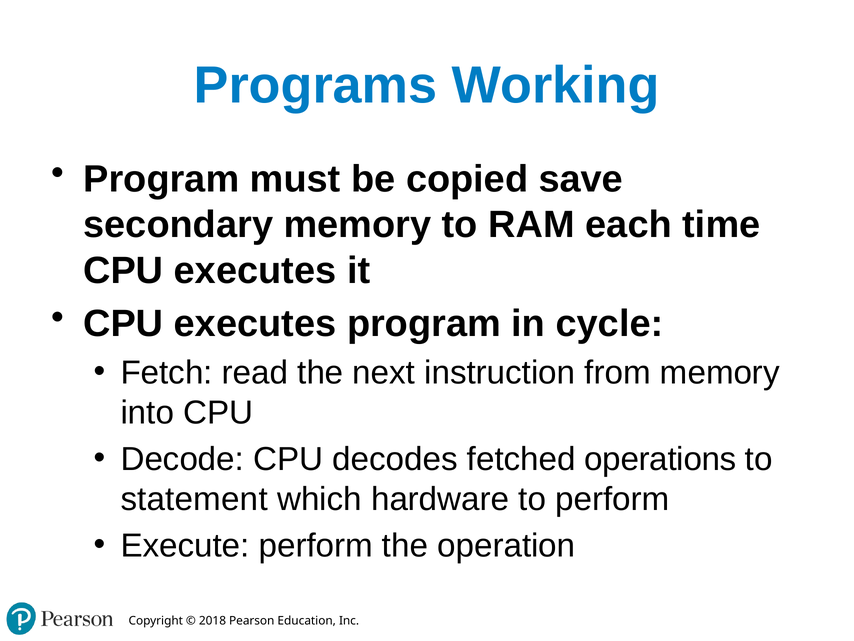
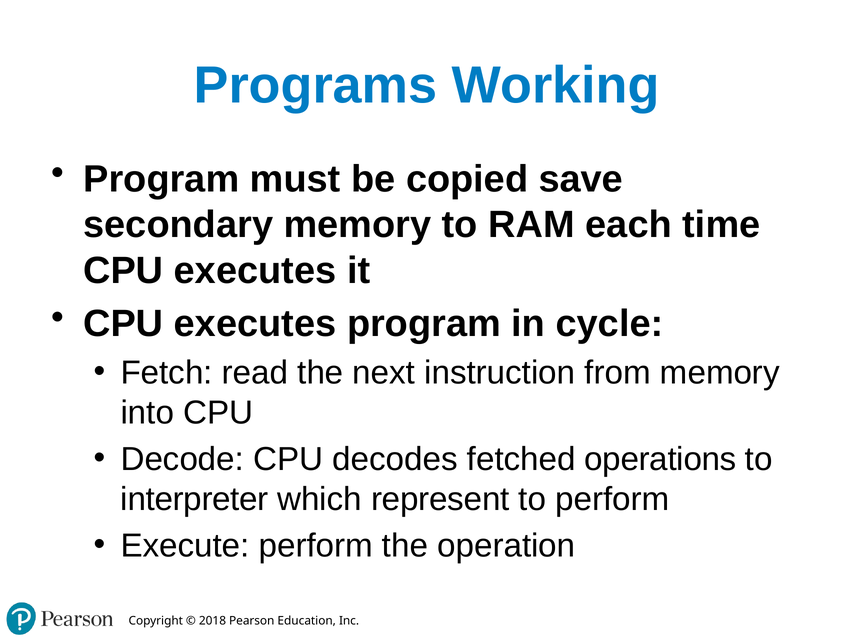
statement: statement -> interpreter (194, 499)
hardware: hardware -> represent (440, 499)
